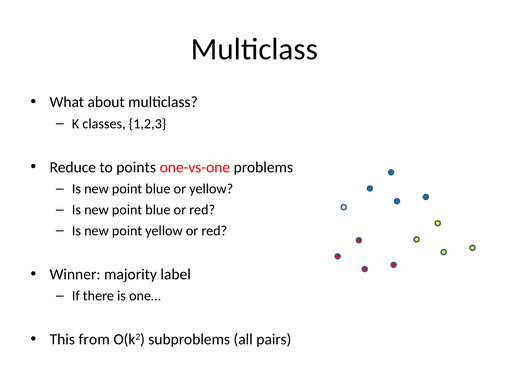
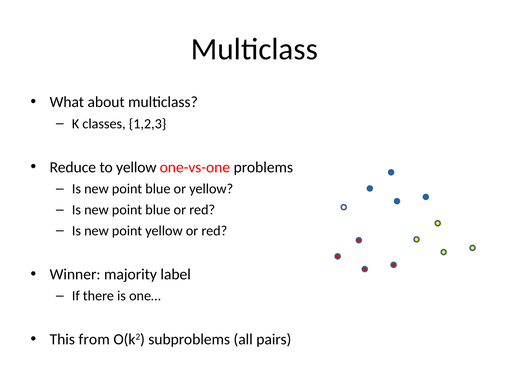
to points: points -> yellow (136, 167)
